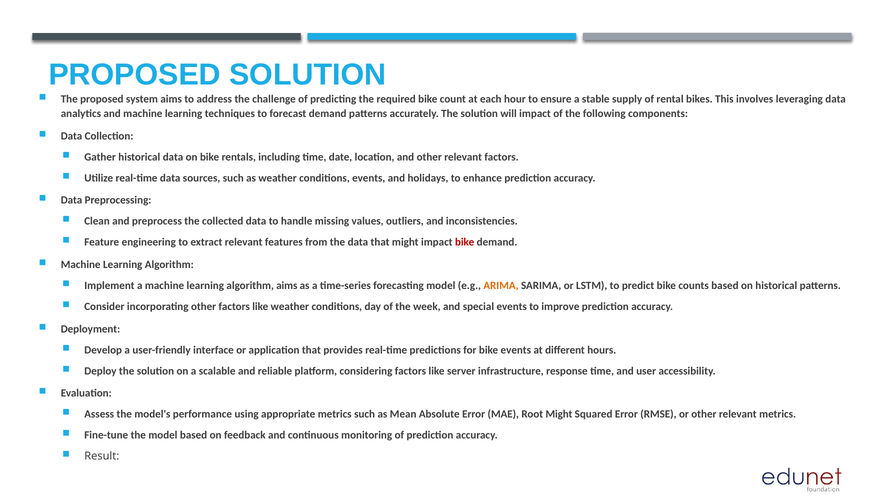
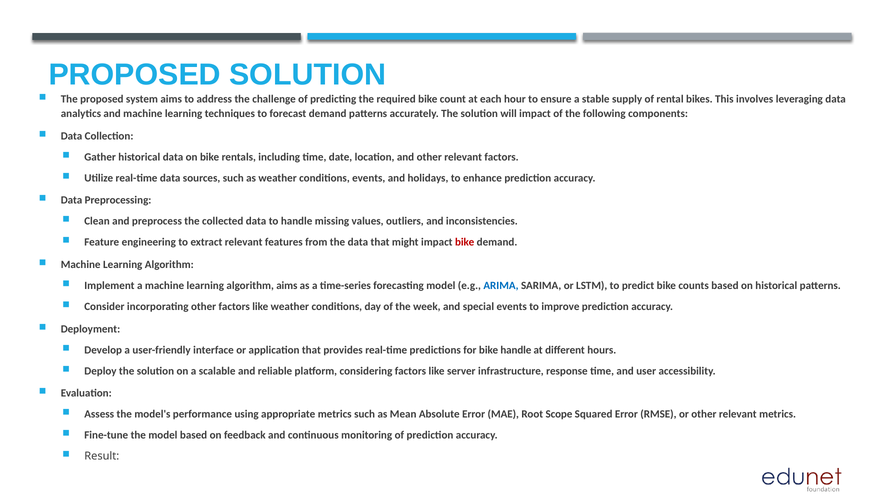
ARIMA colour: orange -> blue (501, 286)
bike events: events -> handle (516, 350)
Root Might: Might -> Scope (559, 414)
